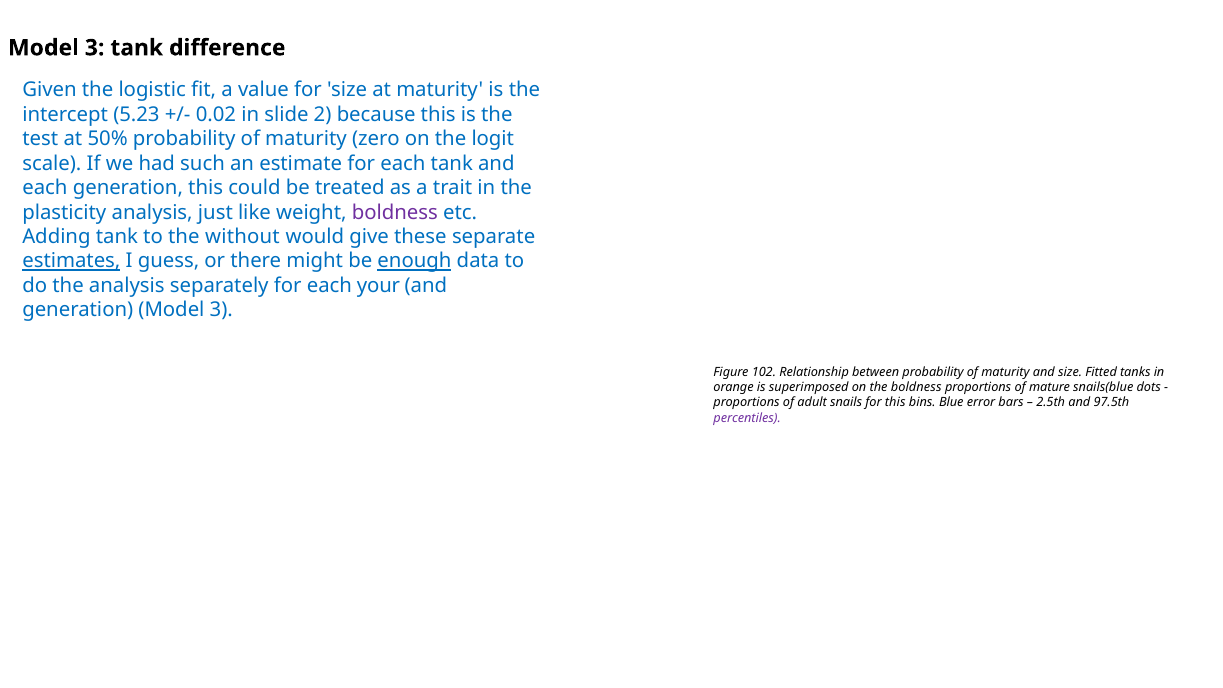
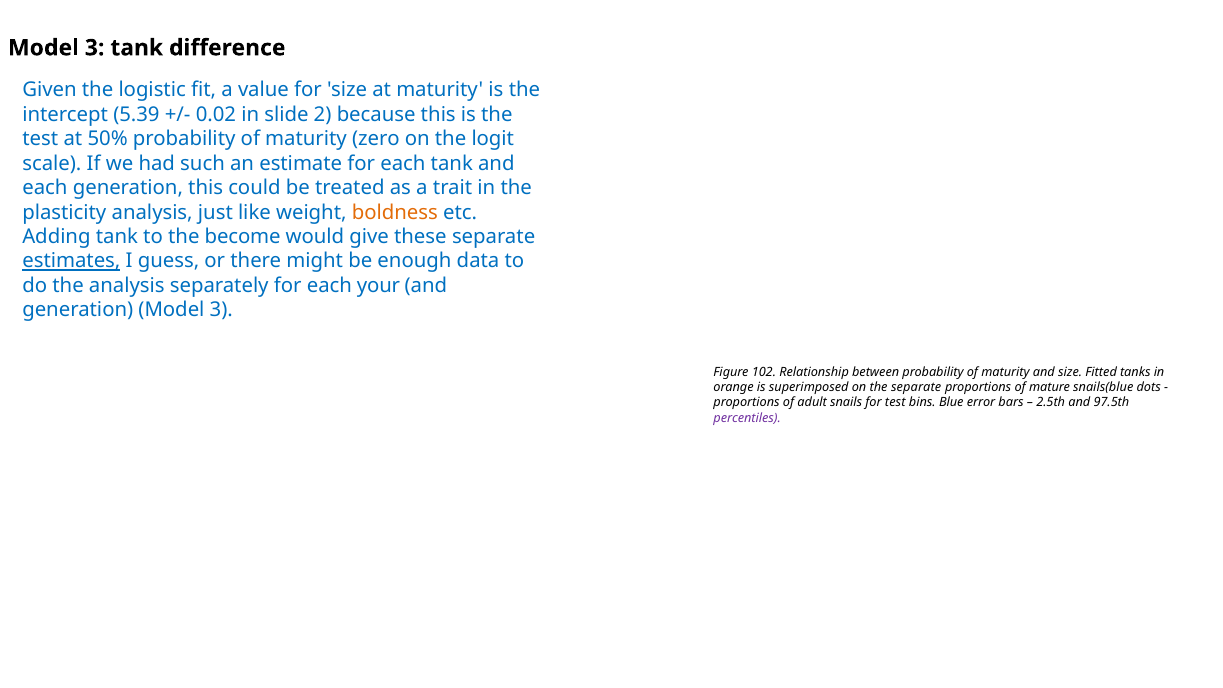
5.23: 5.23 -> 5.39 (136, 115)
boldness colour: purple -> orange (395, 212)
without: without -> become (243, 237)
enough underline: present -> none (414, 261)
the boldness: boldness -> separate (916, 387)
for this: this -> test (895, 403)
